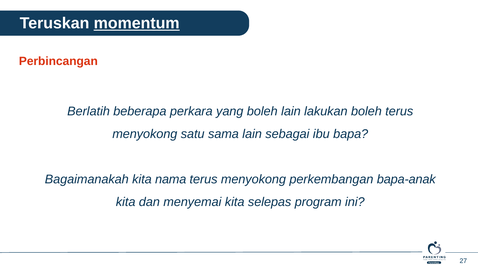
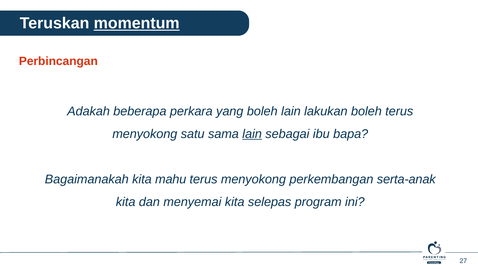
Berlatih: Berlatih -> Adakah (89, 111)
lain underline: none -> present (252, 134)
nama: nama -> mahu (171, 179)
bapa-anak: bapa-anak -> serta-anak (406, 179)
